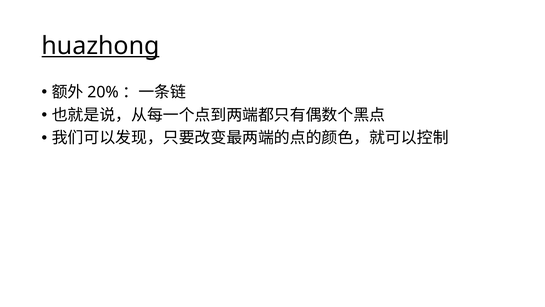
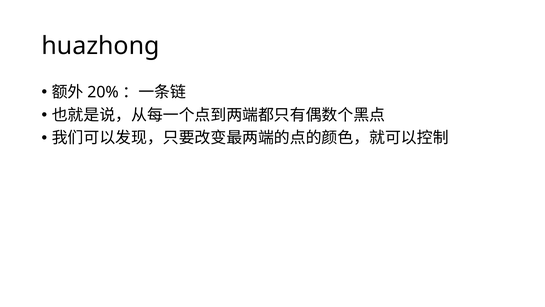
huazhong underline: present -> none (101, 46)
